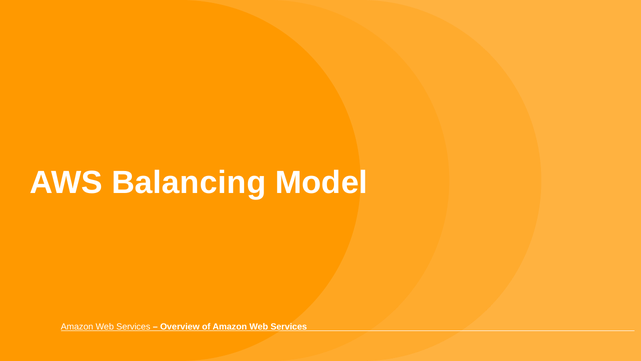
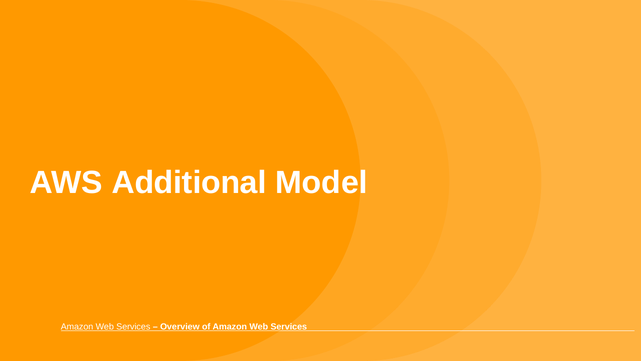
Balancing: Balancing -> Additional (189, 183)
